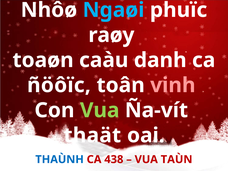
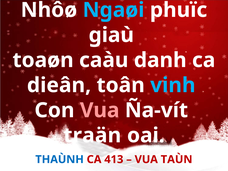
raøy: raøy -> giaù (111, 35)
ñöôïc: ñöôïc -> dieân (59, 85)
vinh colour: pink -> light blue (173, 85)
Vua colour: light green -> pink (100, 110)
thaät: thaät -> traän (92, 135)
438: 438 -> 413 (114, 159)
